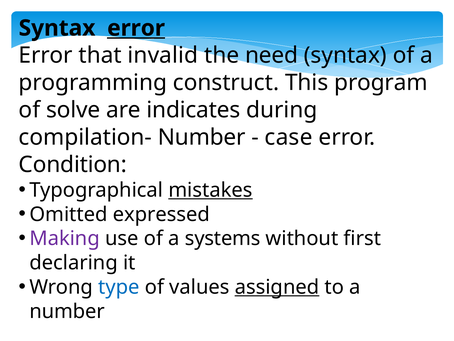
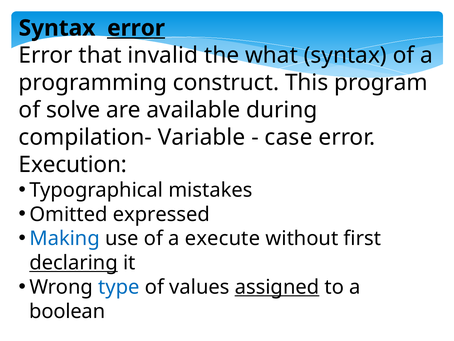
need: need -> what (271, 55)
indicates: indicates -> available (193, 110)
compilation- Number: Number -> Variable (202, 137)
Condition: Condition -> Execution (73, 164)
mistakes underline: present -> none (210, 190)
Making colour: purple -> blue (65, 238)
systems: systems -> execute (223, 238)
declaring underline: none -> present (74, 262)
number: number -> boolean (67, 311)
